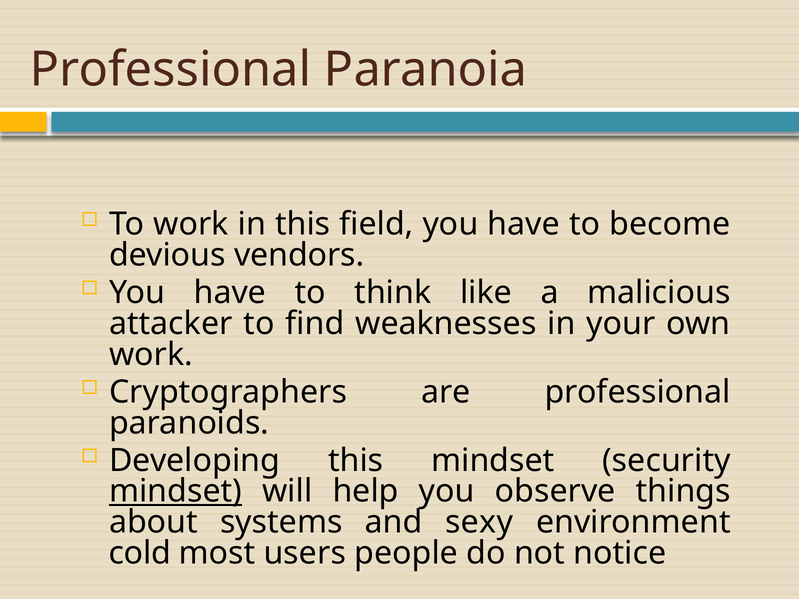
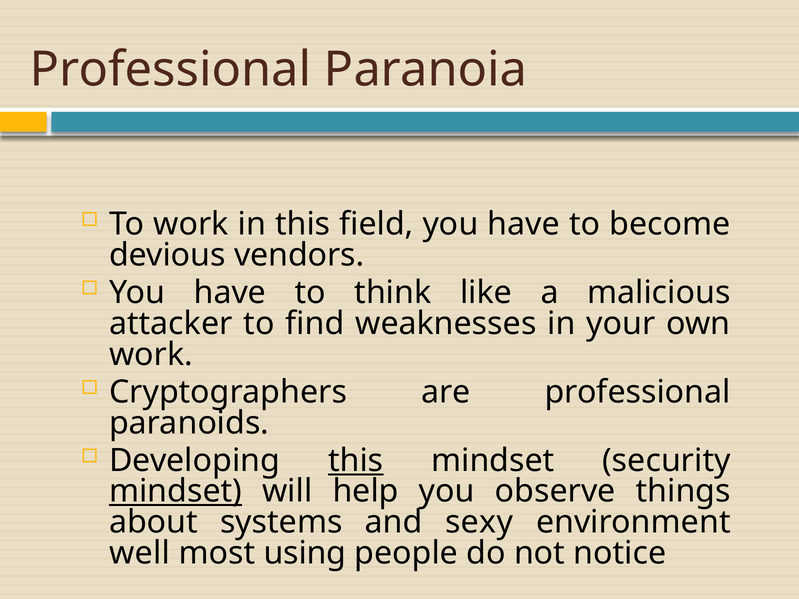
this underline: none -> present (356, 461)
cold: cold -> well (139, 553)
users: users -> using (305, 553)
